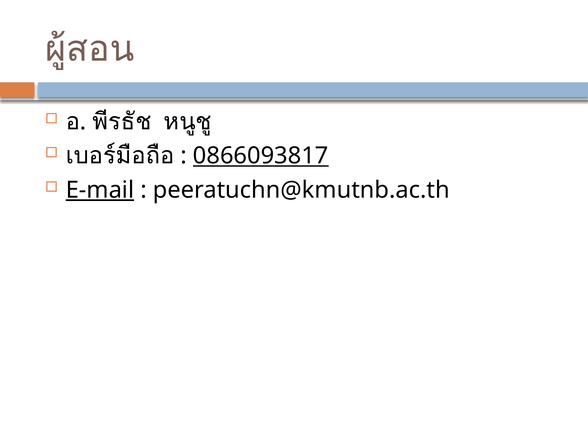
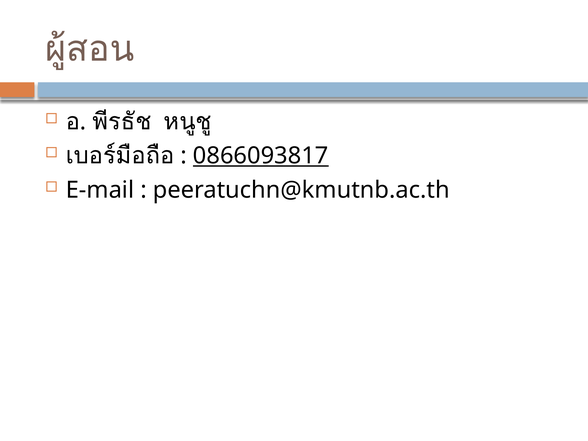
E-mail underline: present -> none (100, 190)
